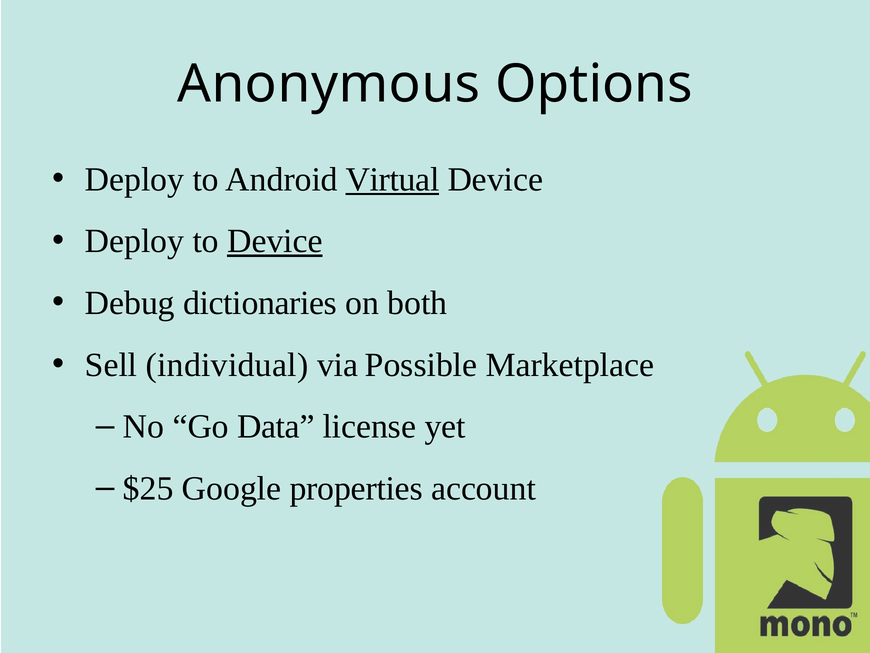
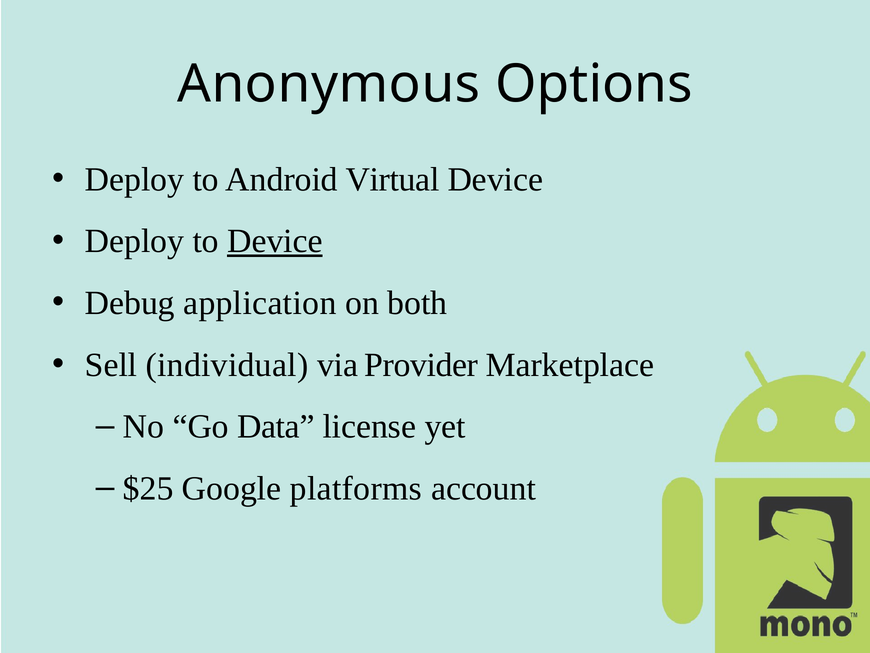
Virtual underline: present -> none (393, 179)
dictionaries: dictionaries -> application (260, 303)
Possible: Possible -> Provider (421, 365)
properties: properties -> platforms (356, 488)
